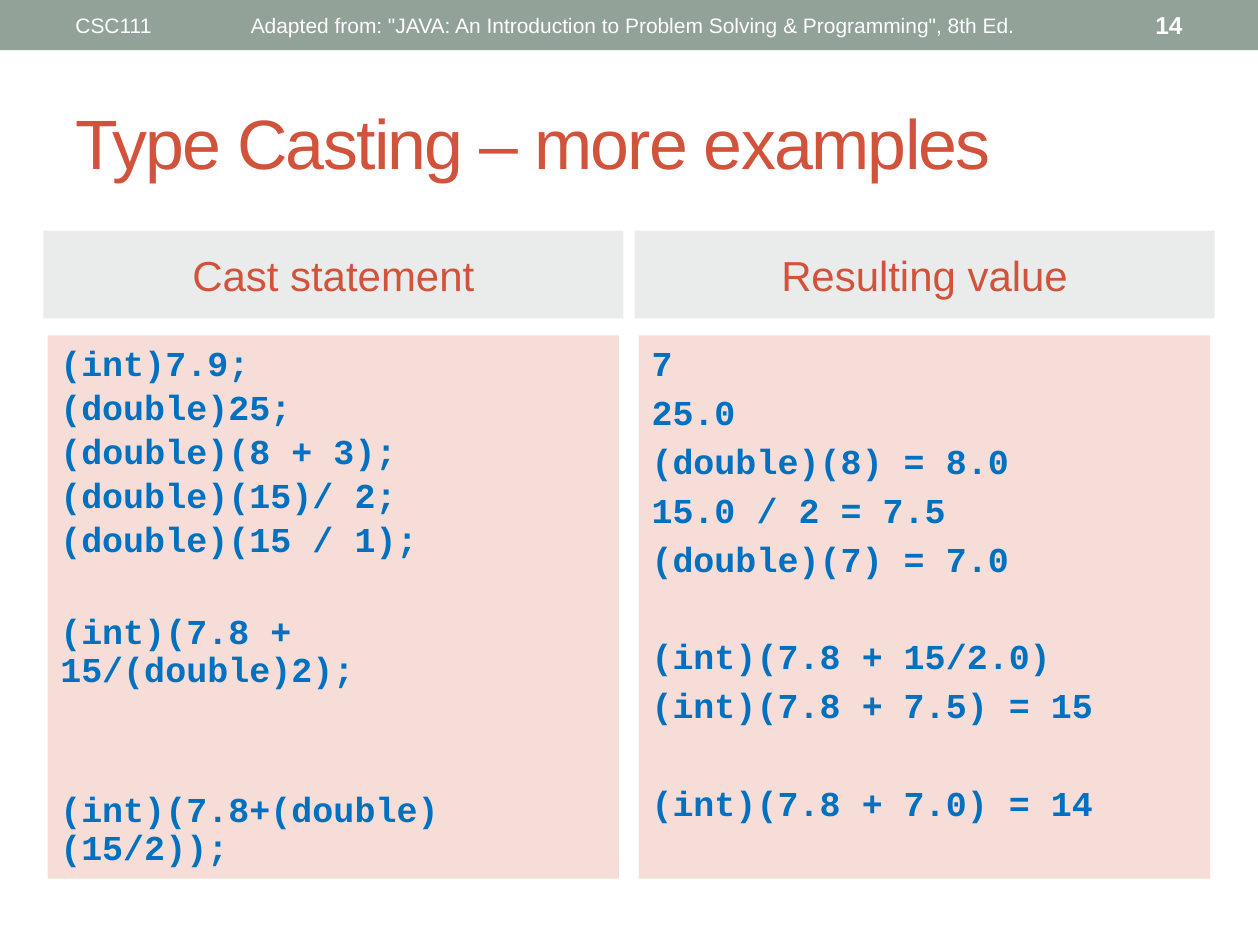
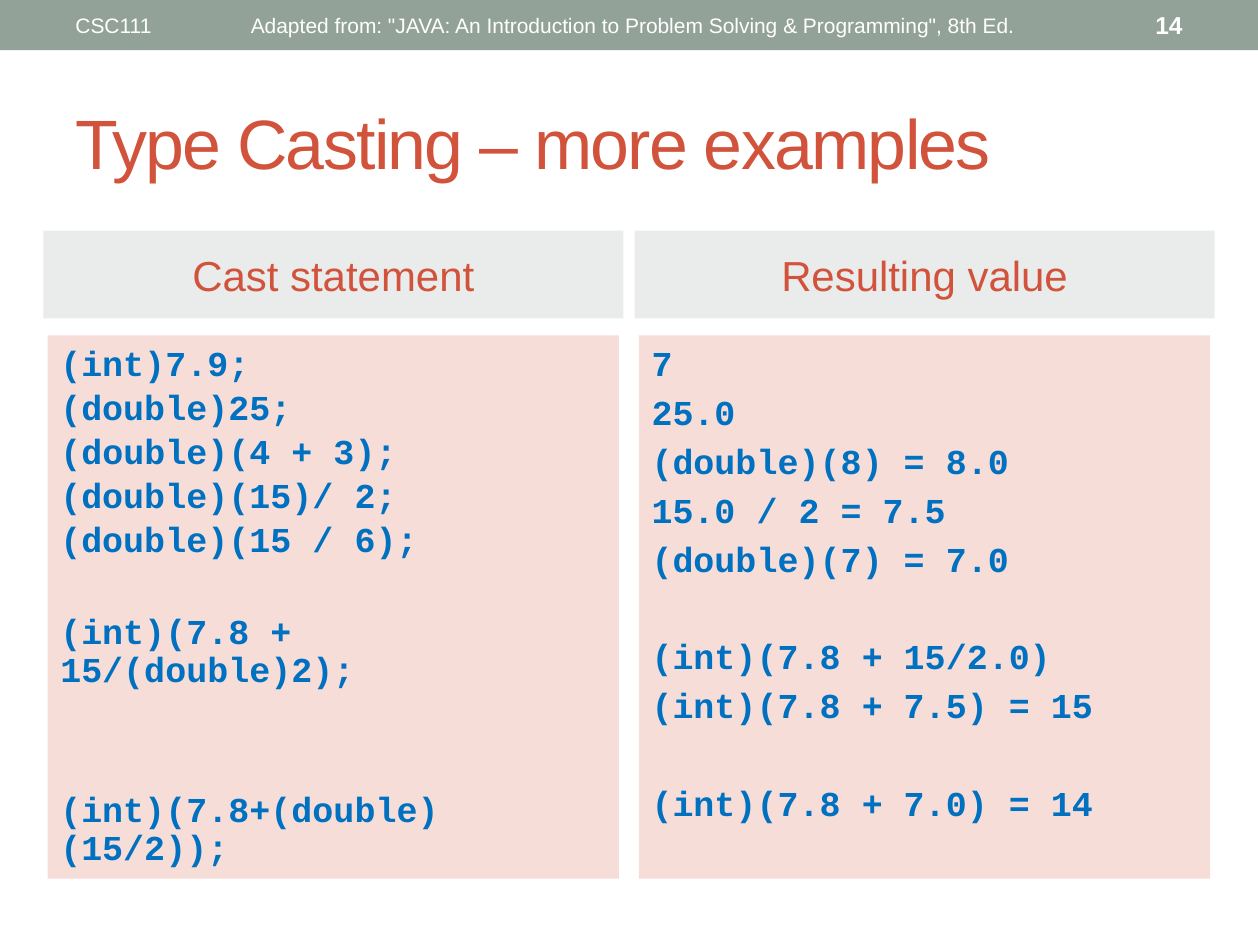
double)(8: double)(8 -> double)(4 (165, 453)
1: 1 -> 6 (386, 541)
